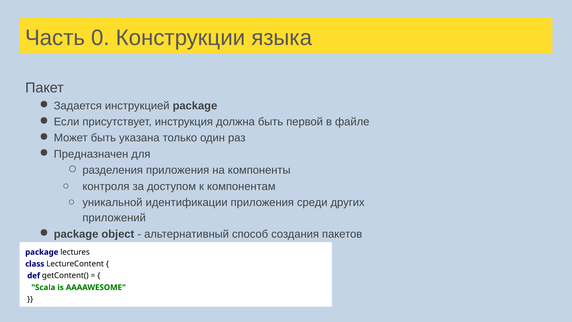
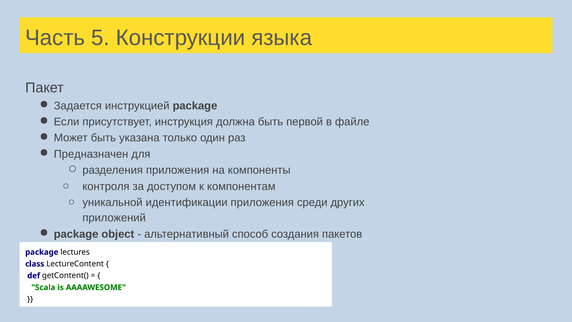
0: 0 -> 5 (101, 38)
